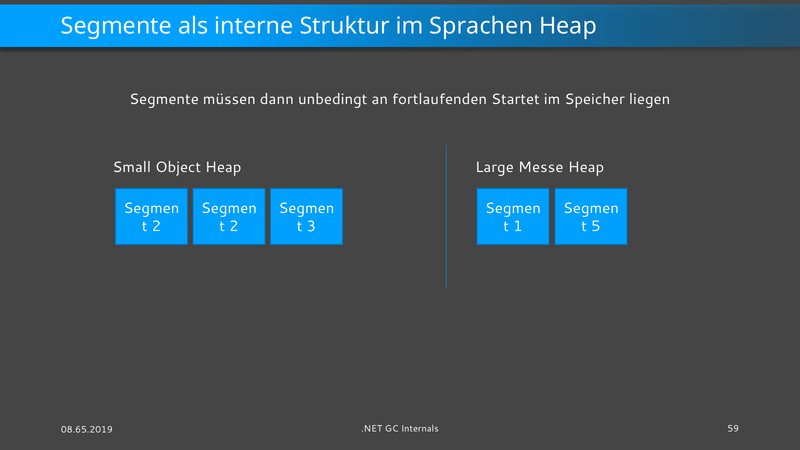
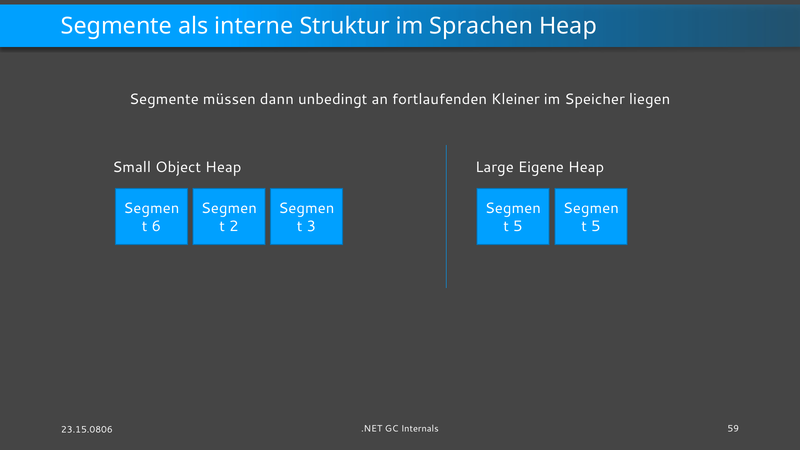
Startet: Startet -> Kleiner (515, 99)
Messe: Messe -> Eigene (541, 167)
2: 2 -> 6 (156, 227)
1: 1 -> 5 (518, 227)
08.65.2019: 08.65.2019 -> 23.15.0806 (87, 430)
